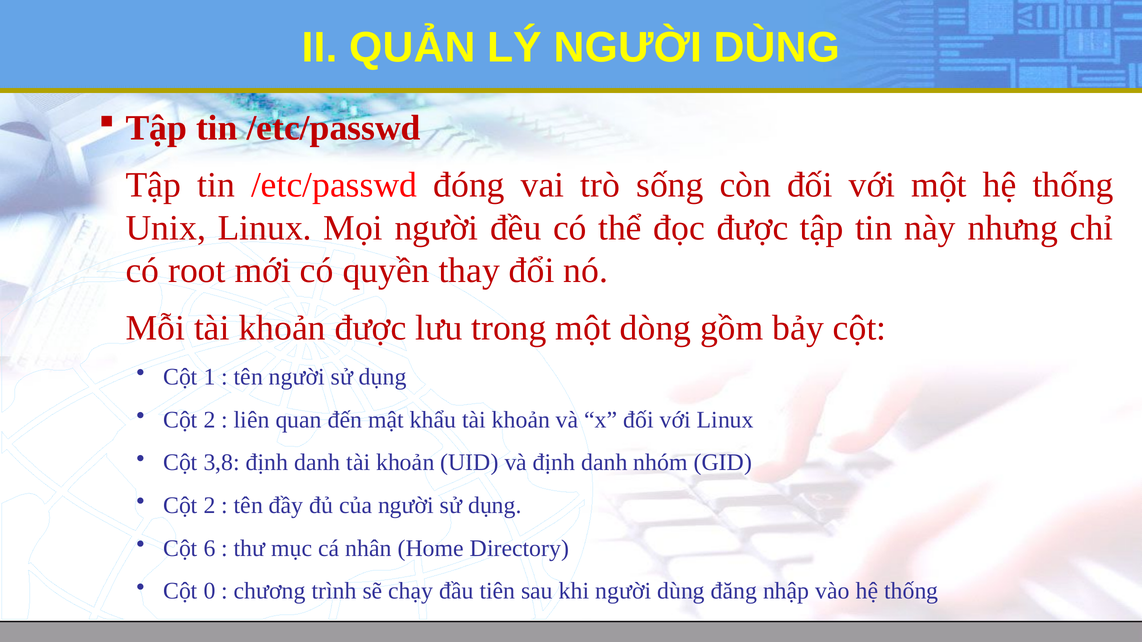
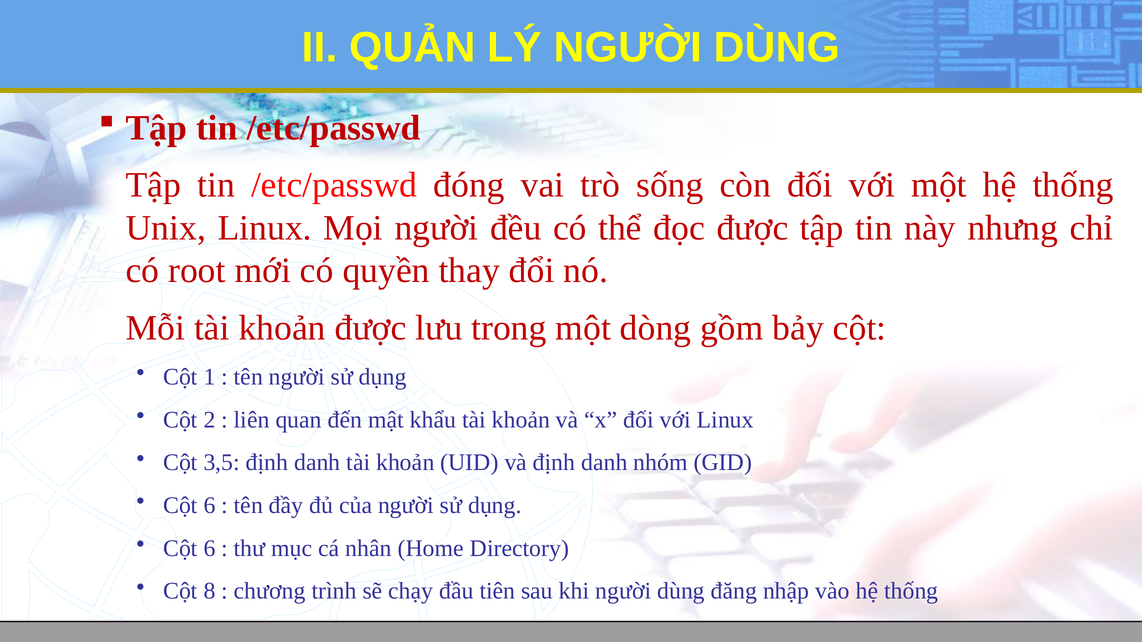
3,8: 3,8 -> 3,5 (222, 463)
2: 2 -> 6 (210, 506)
0: 0 -> 8 (210, 591)
